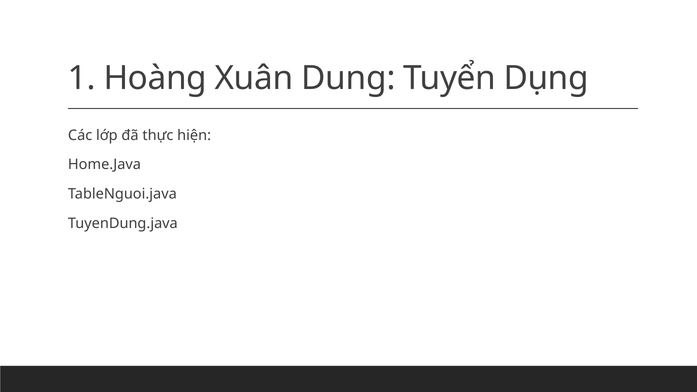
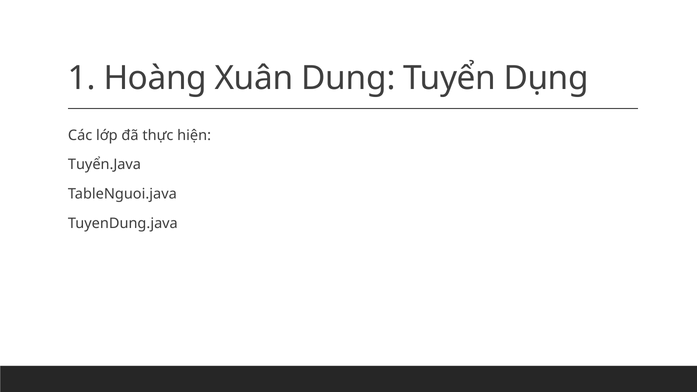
Home.Java: Home.Java -> Tuyển.Java (104, 165)
